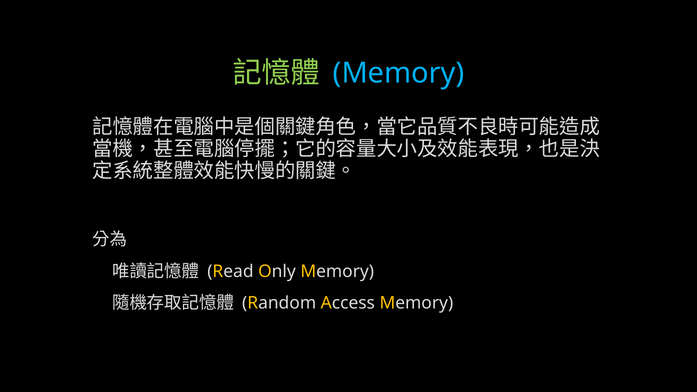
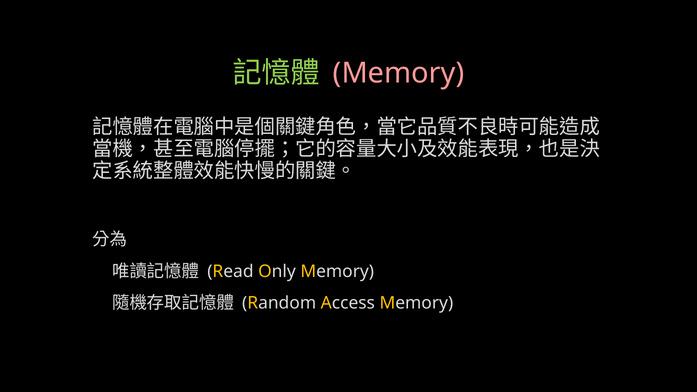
Memory colour: light blue -> pink (399, 73)
